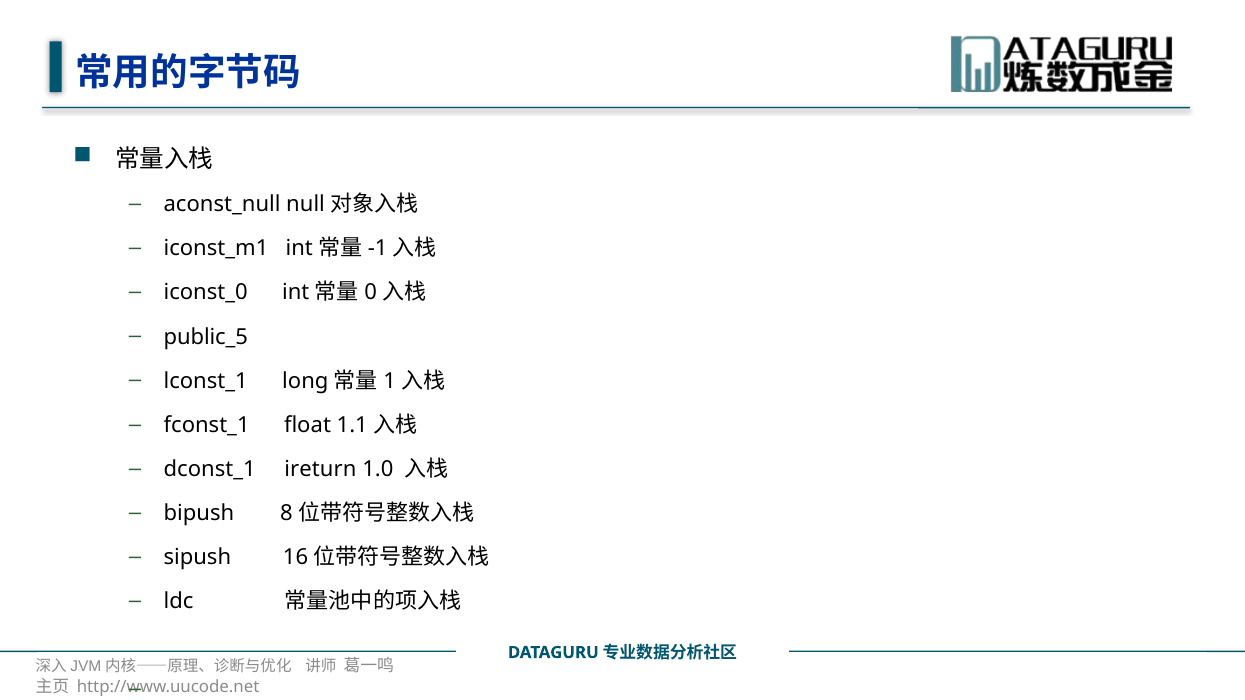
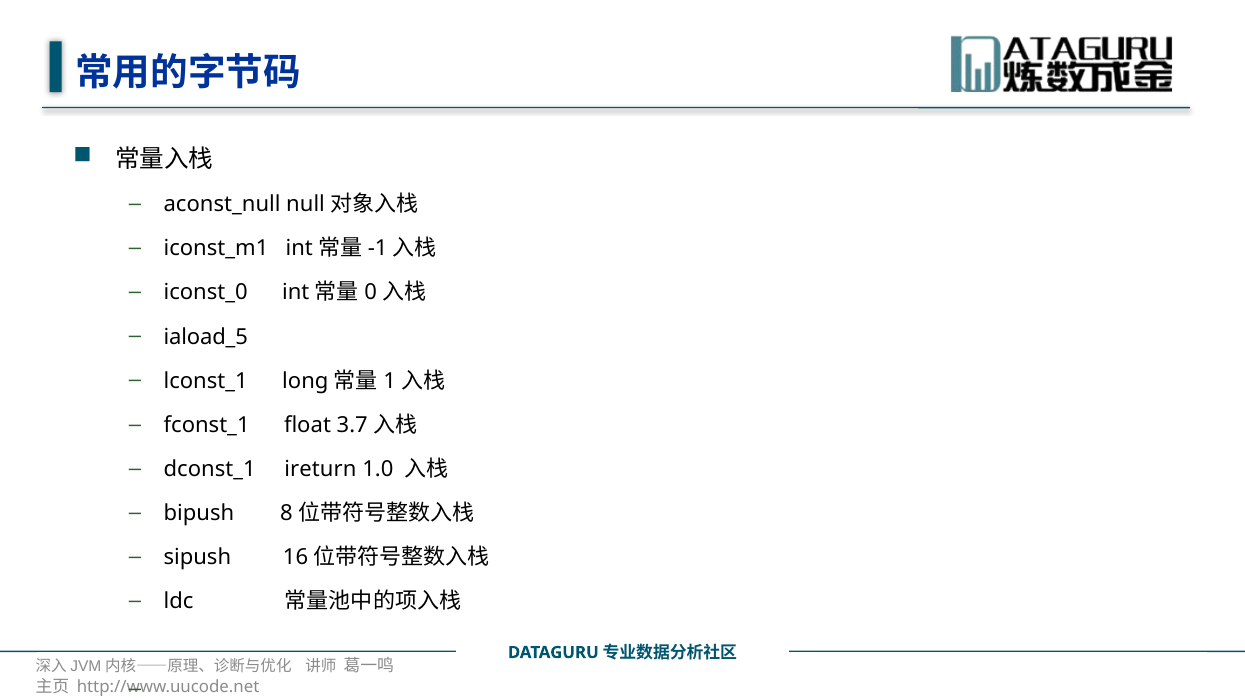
public_5: public_5 -> iaload_5 (206, 337)
1.1: 1.1 -> 3.7 (352, 425)
